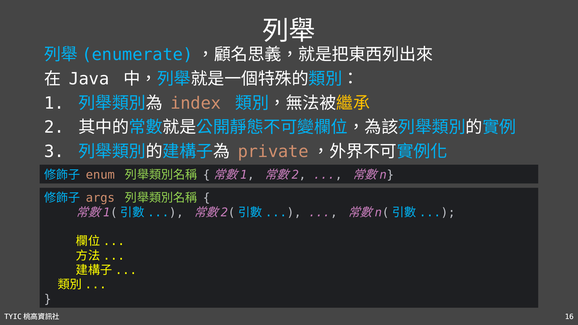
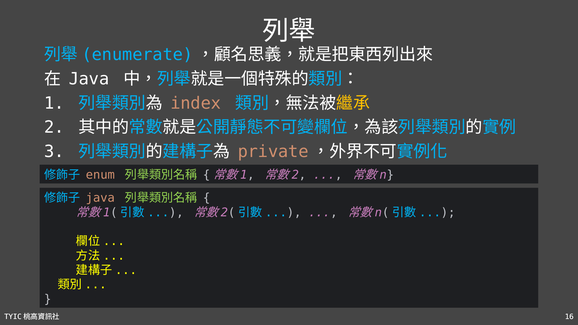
args: args -> java (100, 198)
